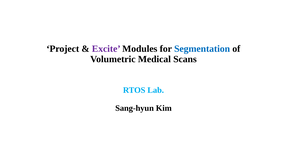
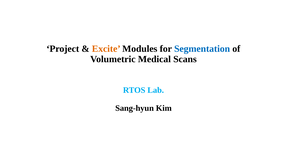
Excite colour: purple -> orange (106, 49)
